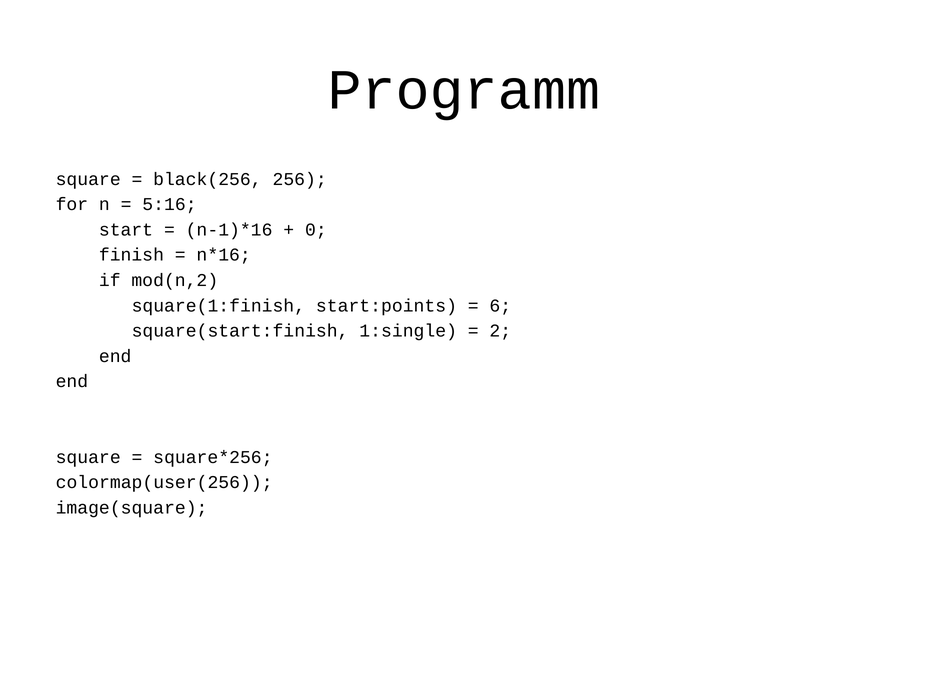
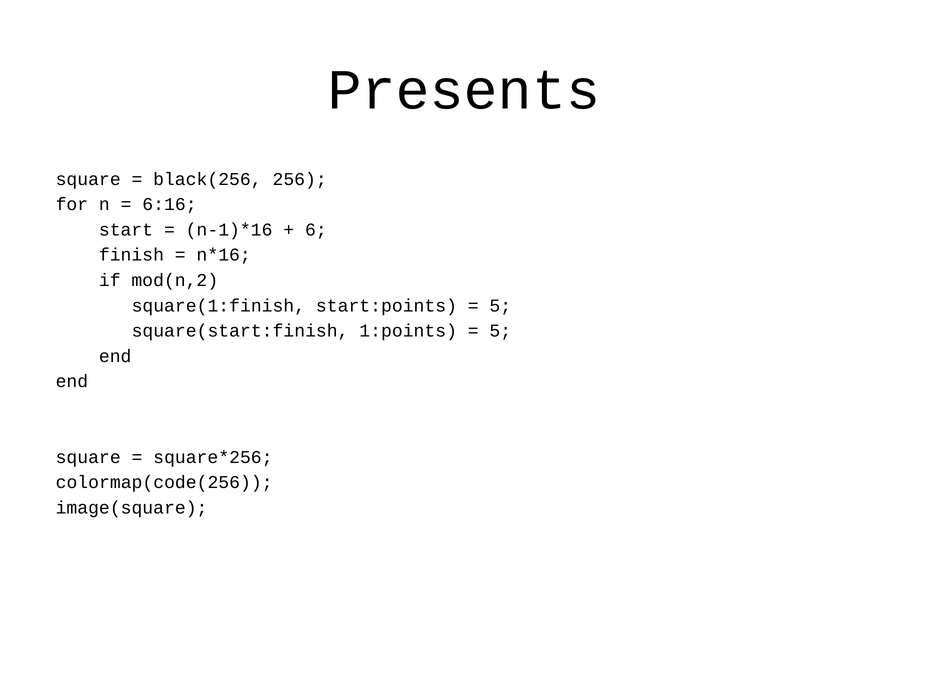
Programm: Programm -> Presents (464, 90)
5:16: 5:16 -> 6:16 (169, 204)
0: 0 -> 6 (316, 230)
6: 6 -> 5 (500, 306)
1:single: 1:single -> 1:points (408, 331)
2: 2 -> 5 (500, 331)
colormap(user(256: colormap(user(256 -> colormap(code(256 (164, 483)
